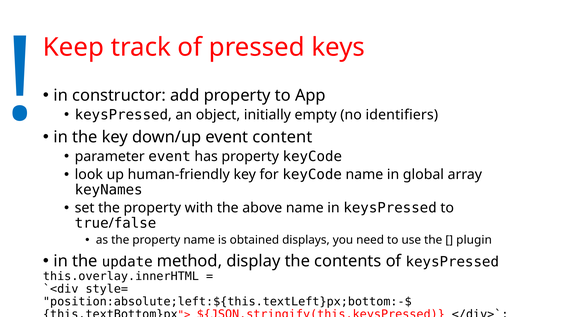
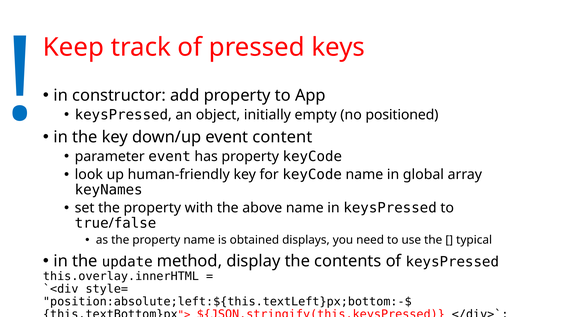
identifiers: identifiers -> positioned (402, 115)
plugin: plugin -> typical (474, 240)
